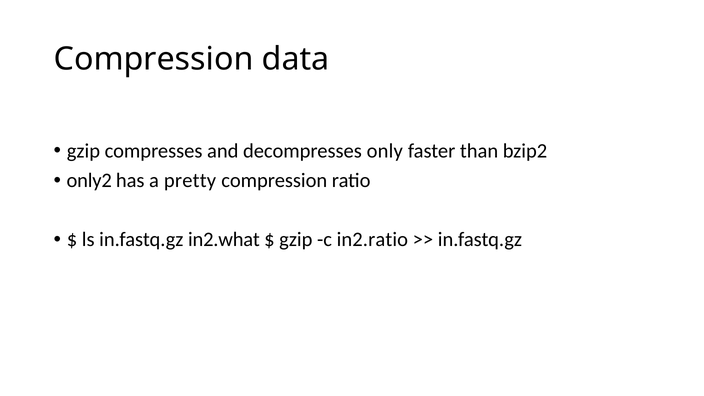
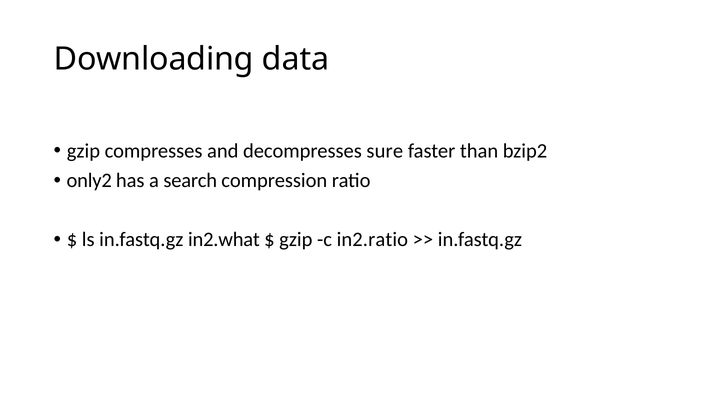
Compression: Compression -> Downloading (154, 59)
only: only -> sure (385, 151)
pretty: pretty -> search (190, 181)
